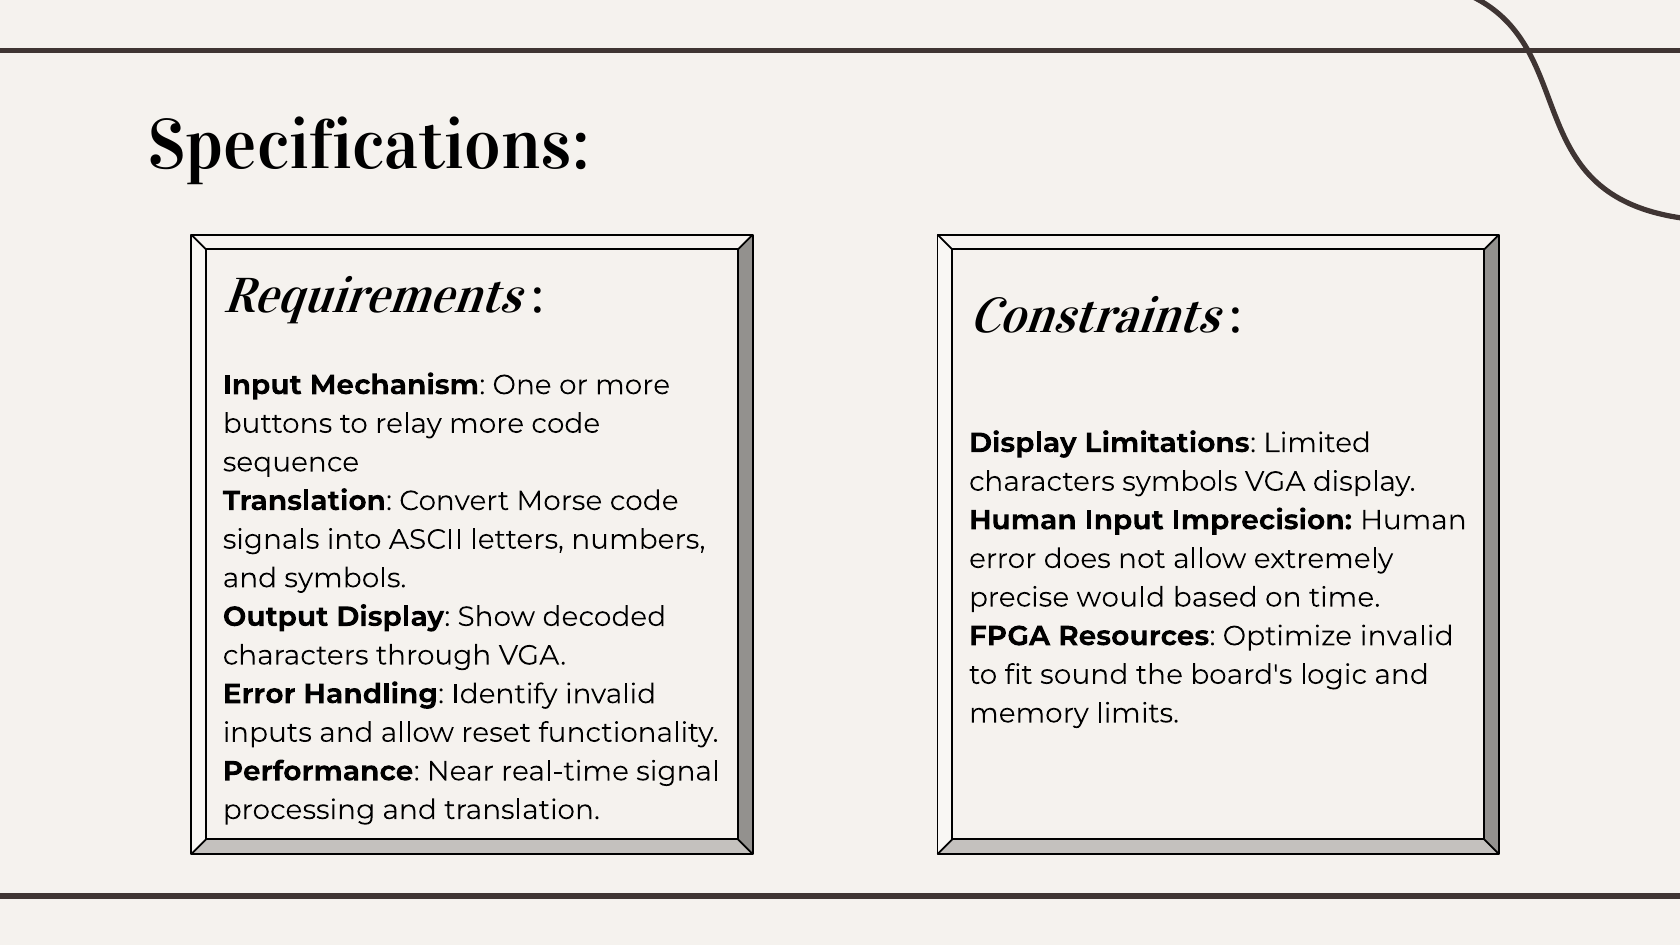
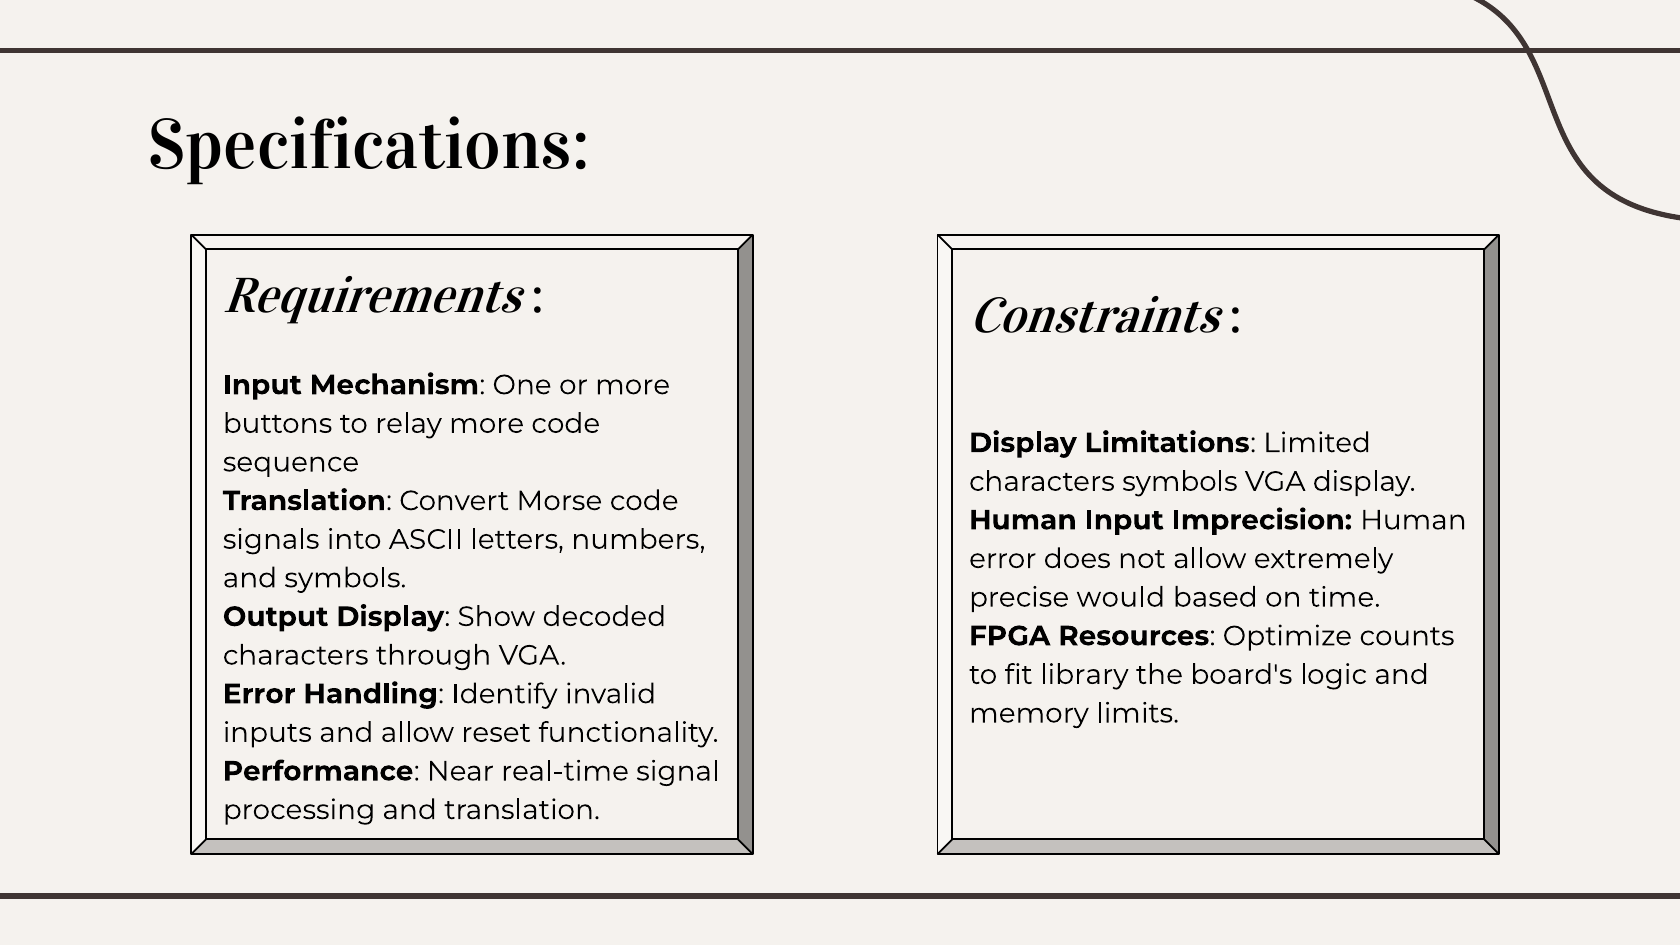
Optimize invalid: invalid -> counts (1407, 636)
sound: sound -> library (1084, 675)
